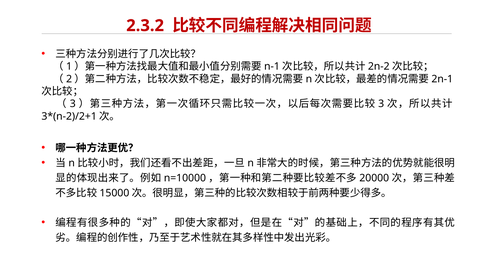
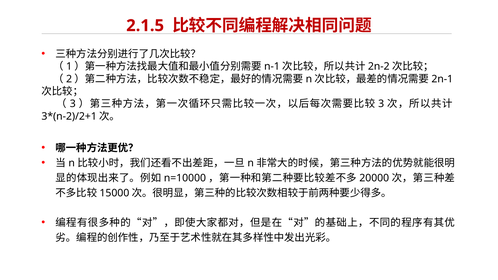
2.3.2: 2.3.2 -> 2.1.5 (145, 26)
